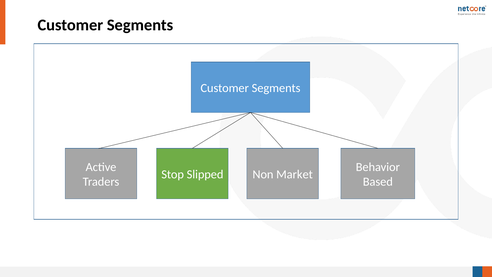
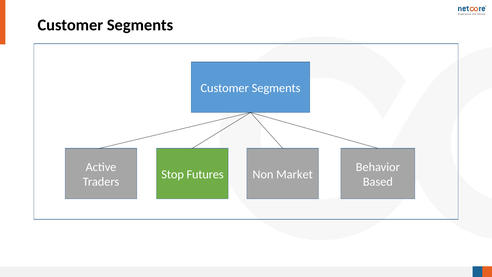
Slipped: Slipped -> Futures (205, 174)
